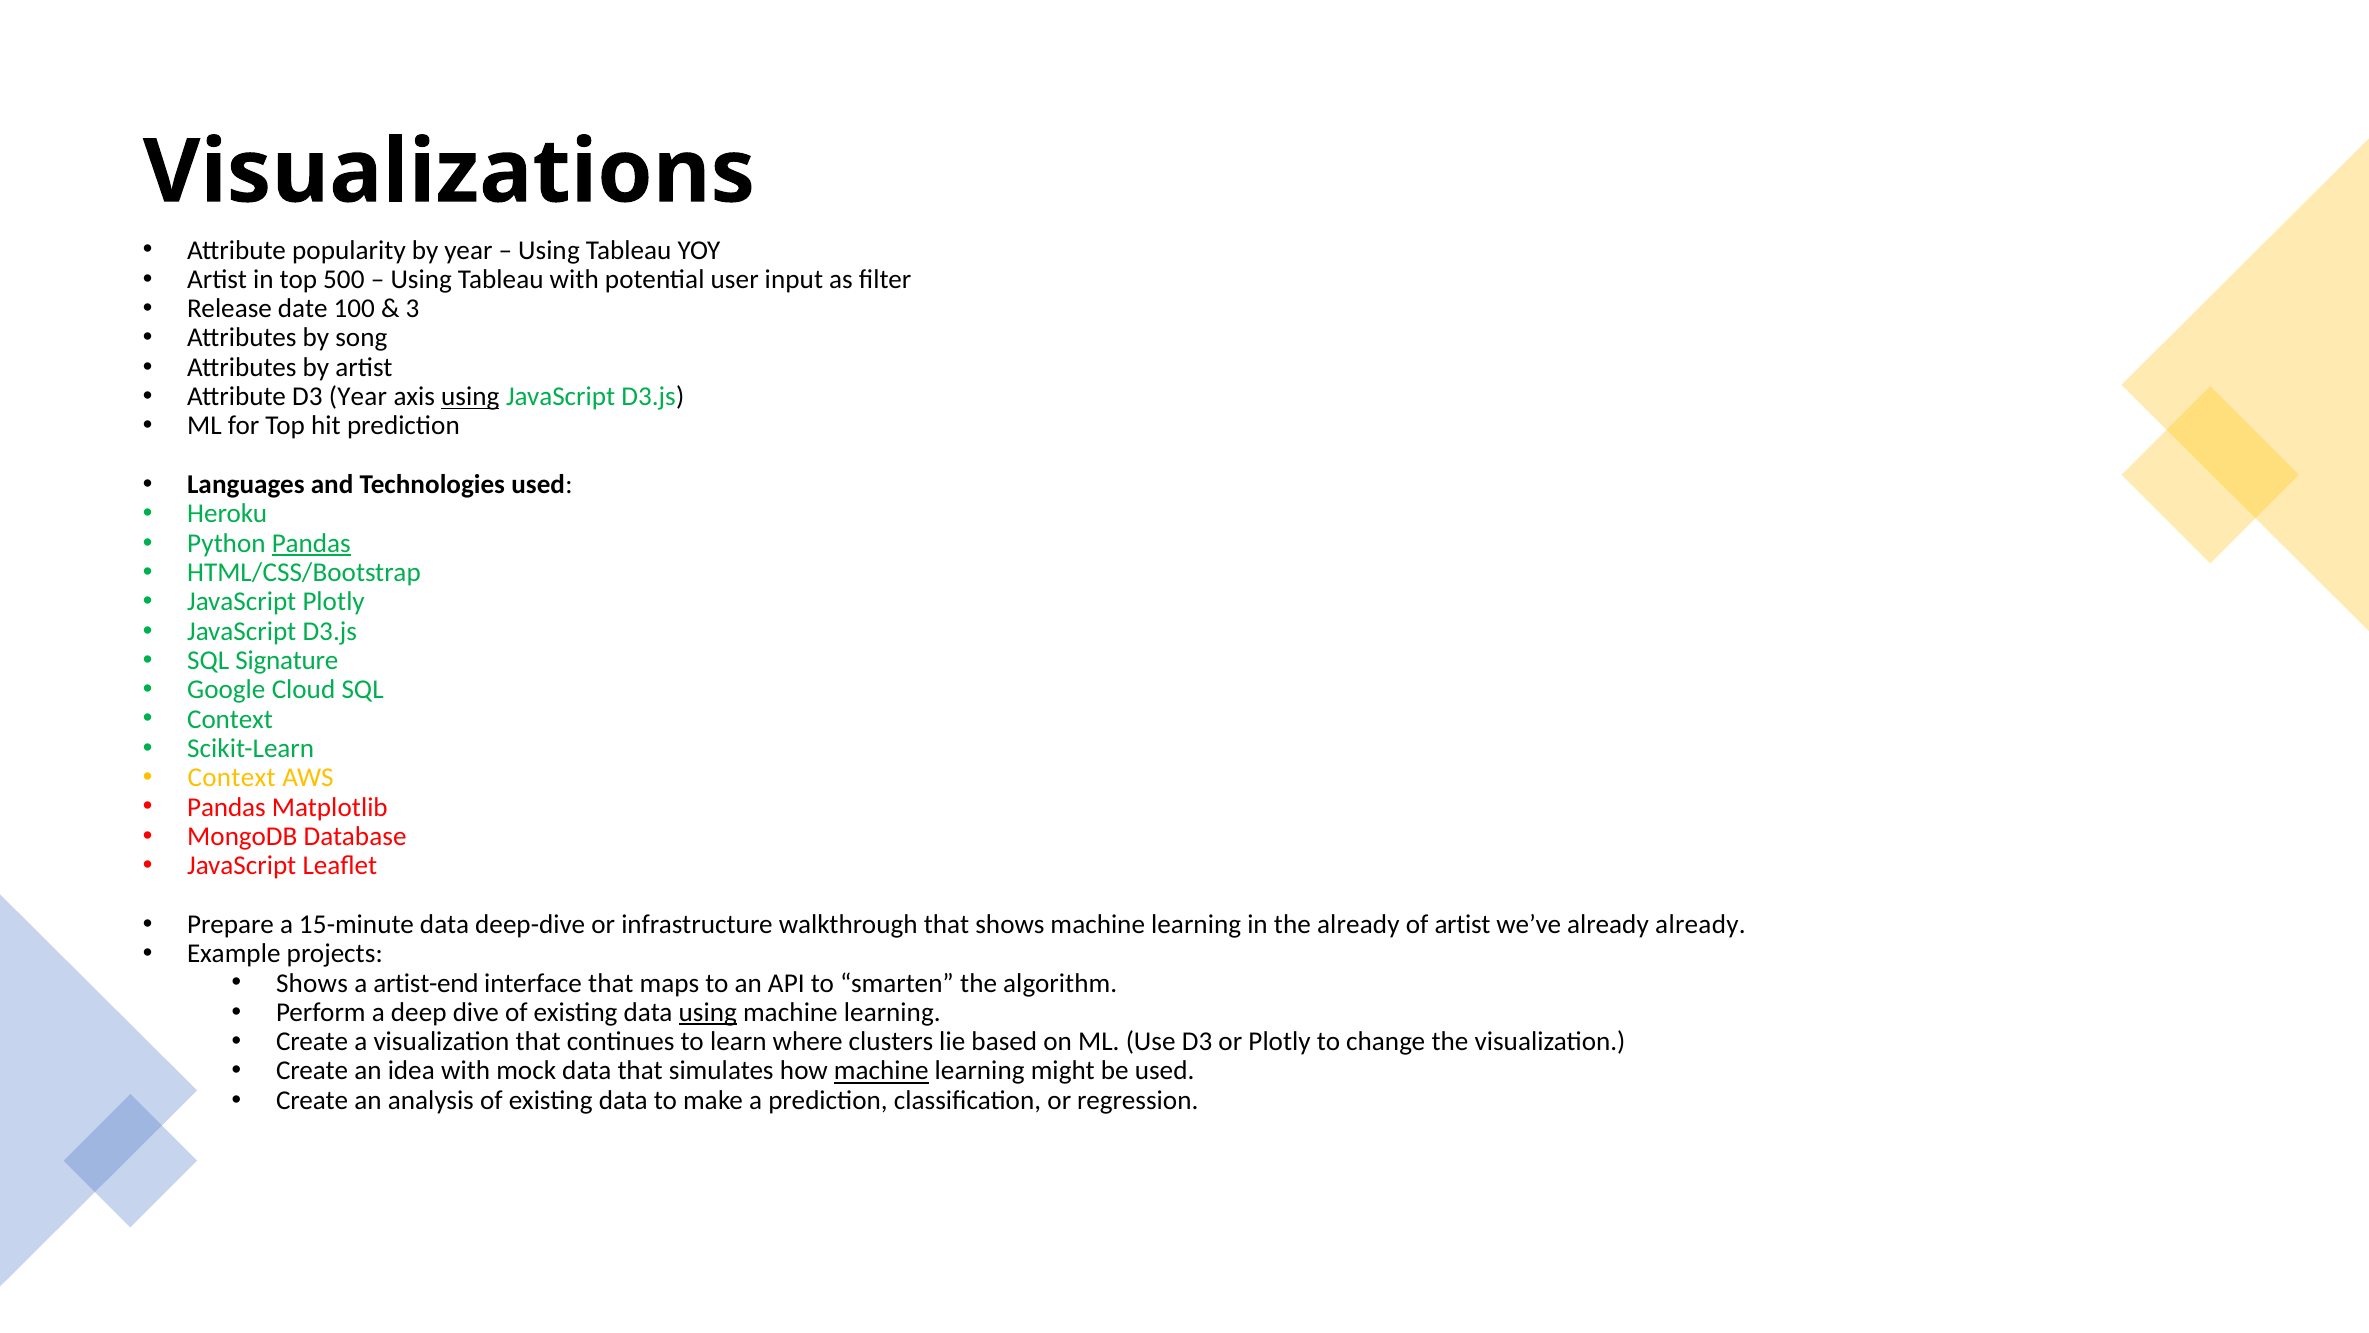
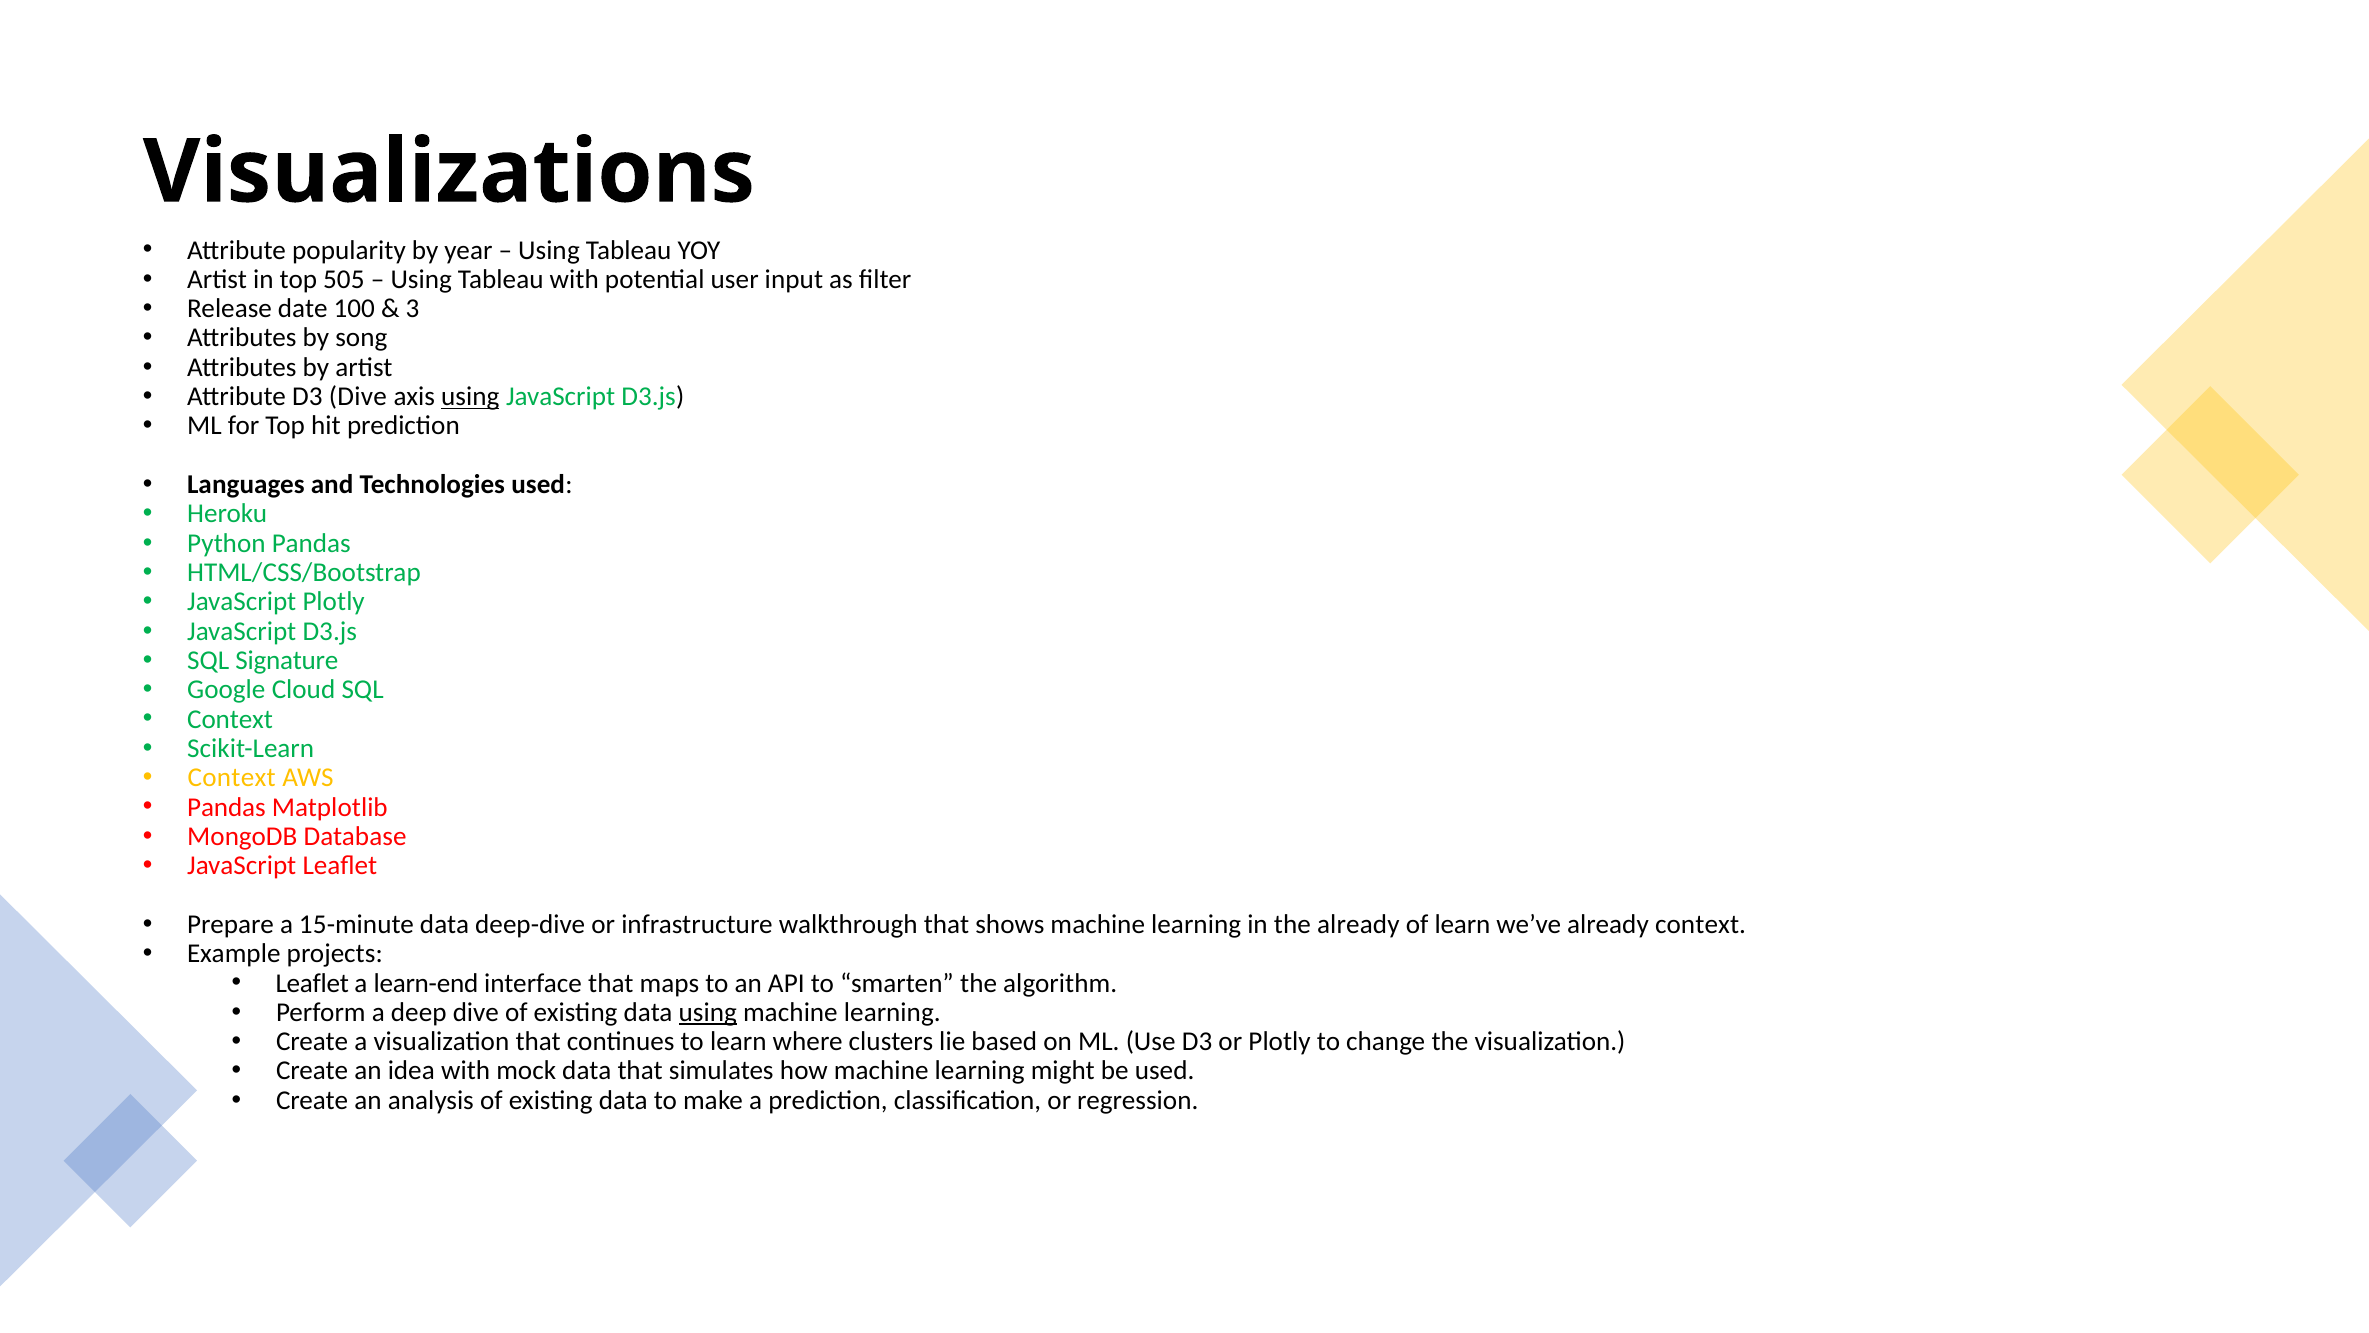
500: 500 -> 505 (344, 279)
D3 Year: Year -> Dive (358, 397)
Pandas underline: present -> none (311, 543)
of artist: artist -> learn (1462, 924)
already already: already -> context (1701, 924)
Shows: Shows -> Leaflet (312, 983)
artist-end: artist-end -> learn-end (426, 983)
machine underline: present -> none (881, 1071)
